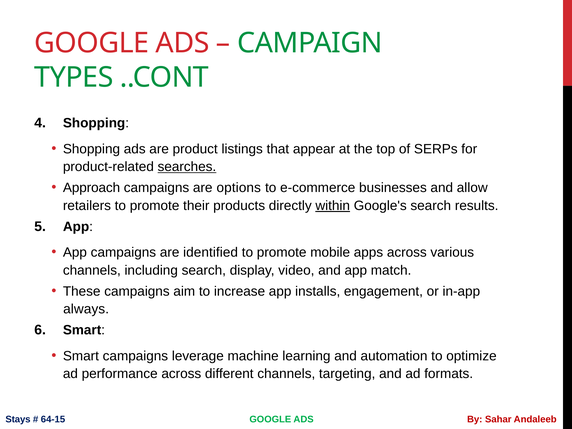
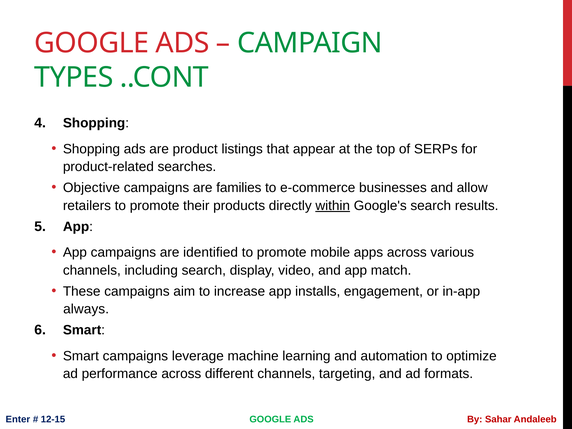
searches underline: present -> none (187, 167)
Approach: Approach -> Objective (91, 188)
options: options -> families (239, 188)
Stays: Stays -> Enter (18, 419)
64-15: 64-15 -> 12-15 (53, 419)
